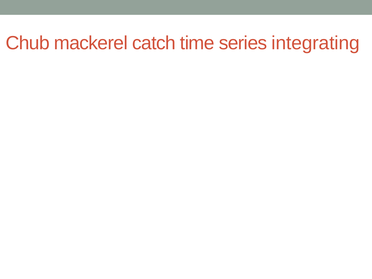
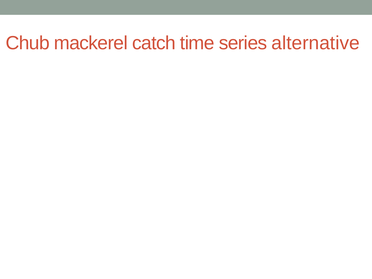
integrating: integrating -> alternative (316, 43)
